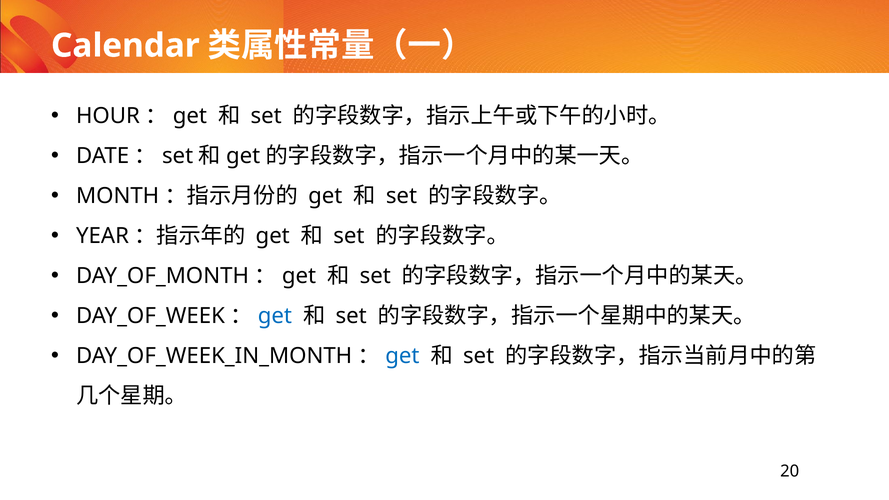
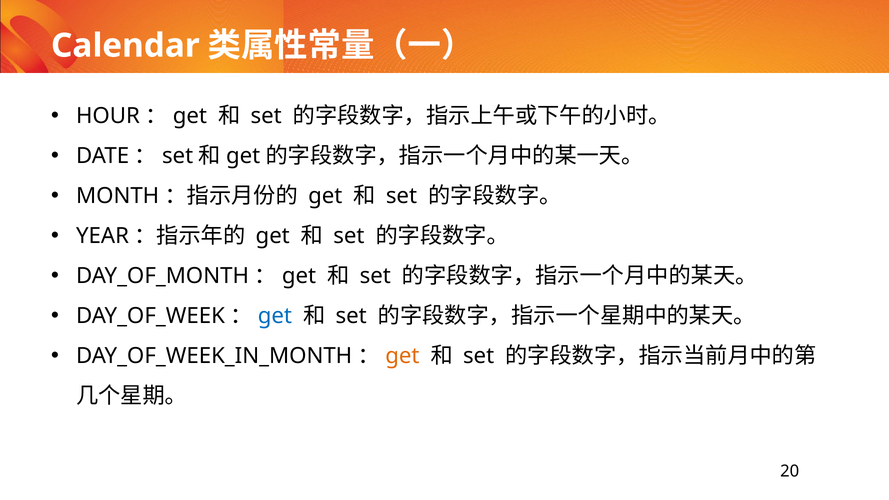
get colour: blue -> orange (402, 356)
